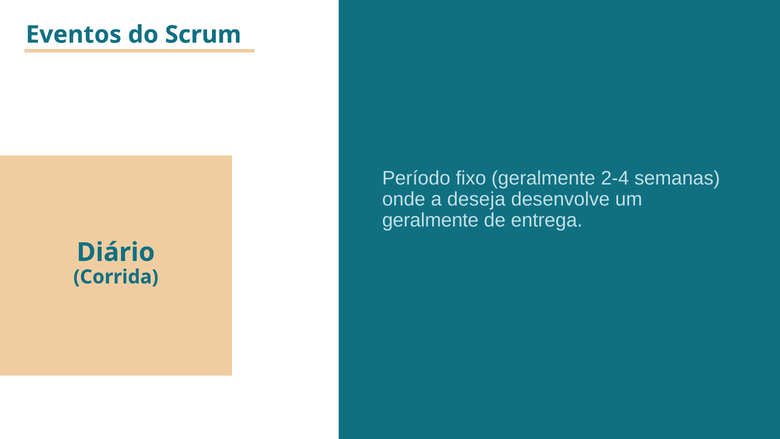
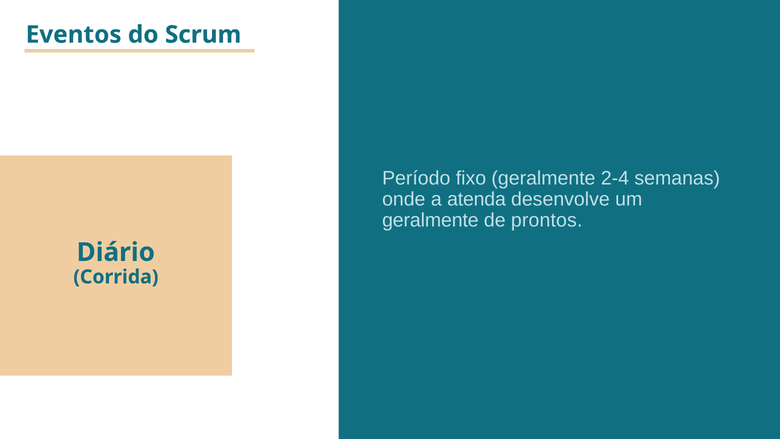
deseja: deseja -> atenda (477, 199)
entrega: entrega -> prontos (547, 220)
